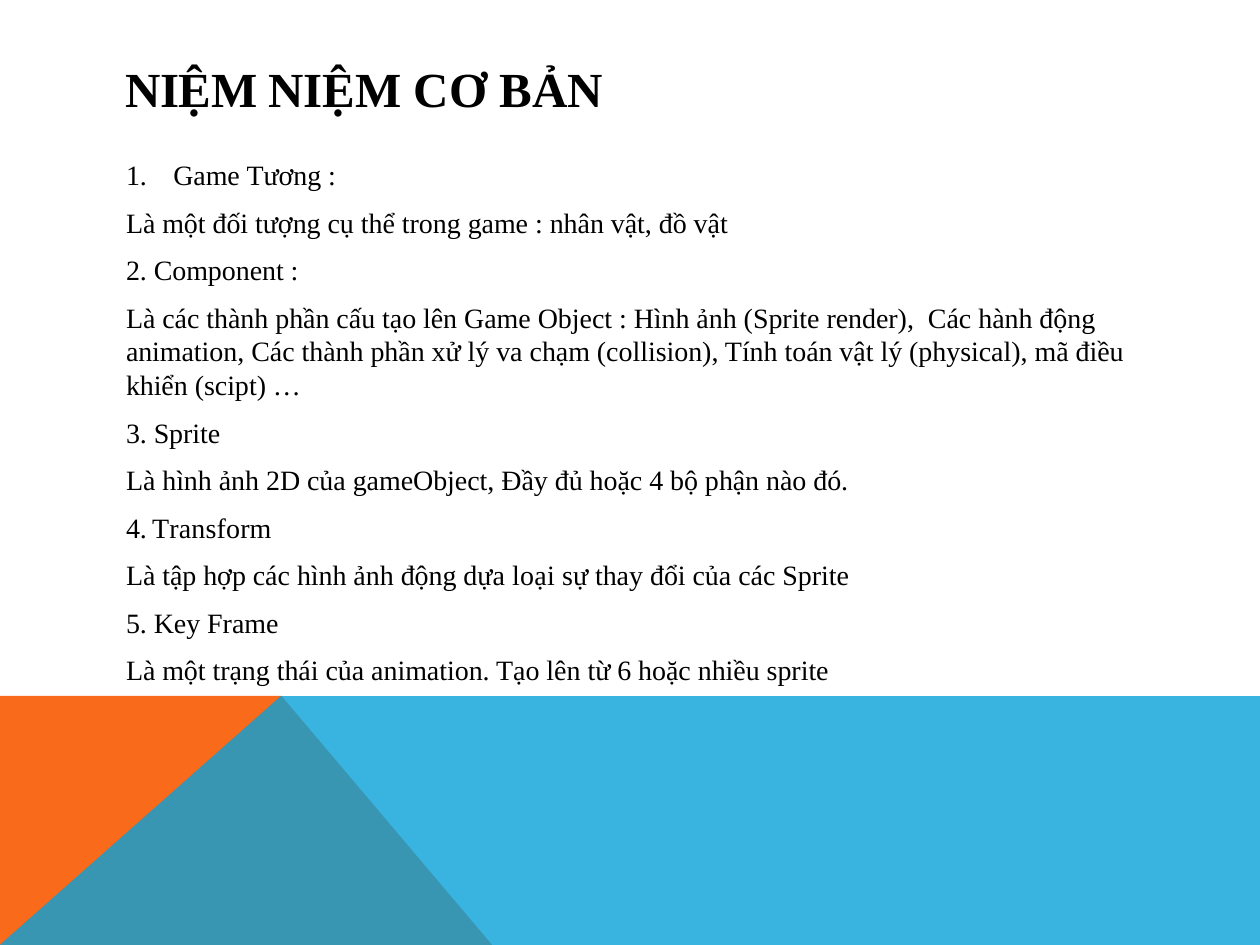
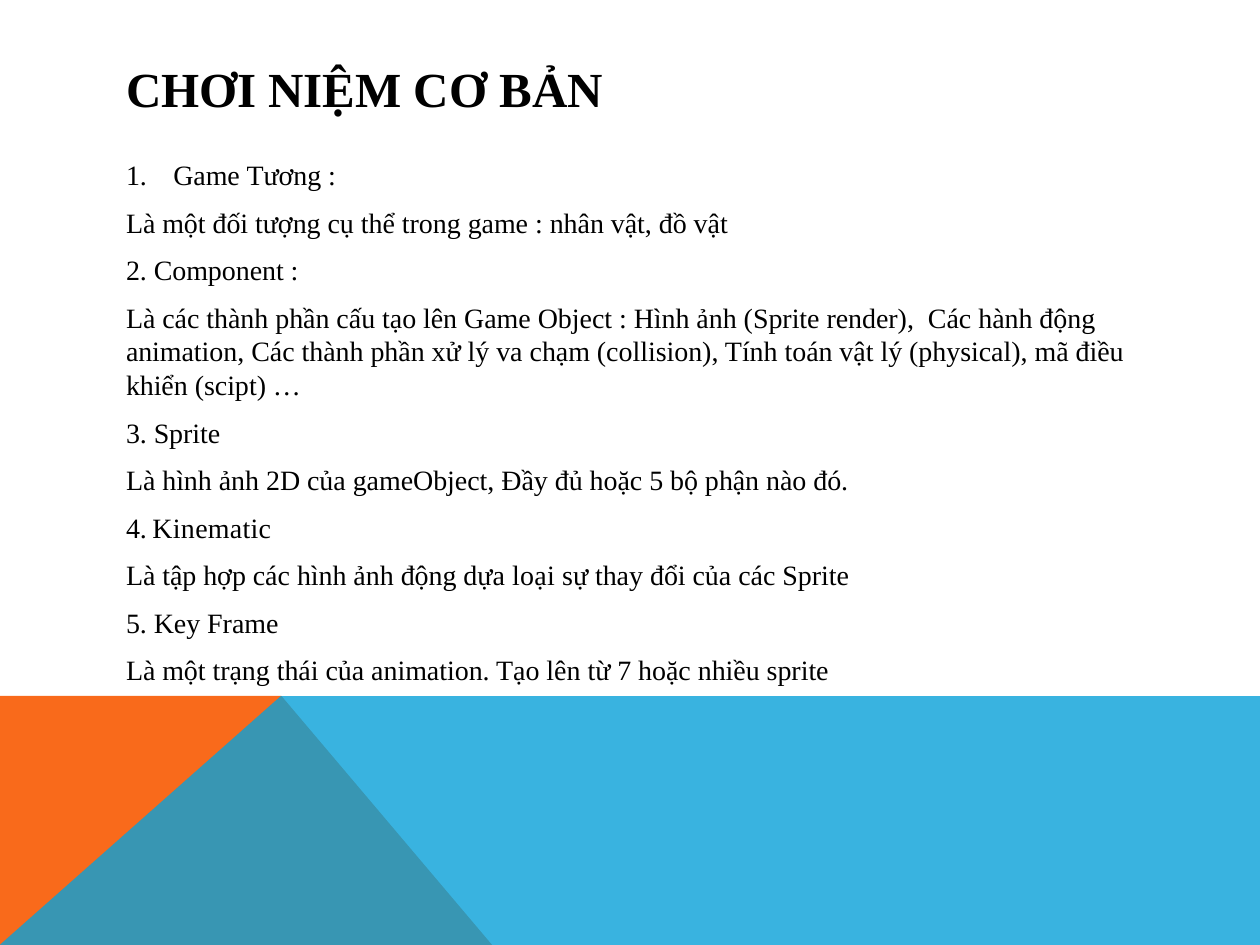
NIỆM: NIỆM -> CHƠI (191, 92)
hoặc 4: 4 -> 5 (656, 481)
Transform: Transform -> Kinematic (212, 529)
6: 6 -> 7 (624, 671)
